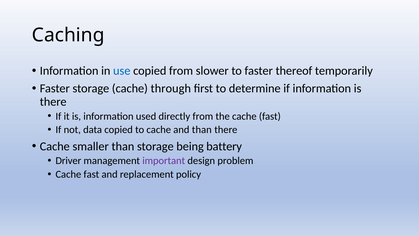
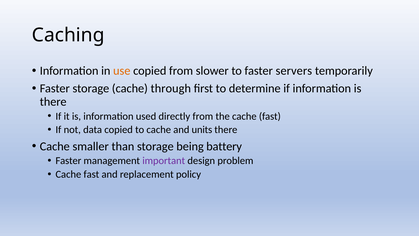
use colour: blue -> orange (122, 71)
thereof: thereof -> servers (294, 71)
and than: than -> units (202, 130)
Driver: Driver -> Faster (68, 161)
